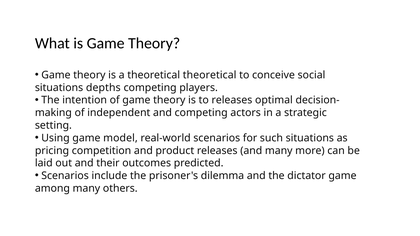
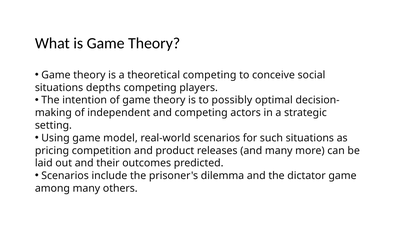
theoretical theoretical: theoretical -> competing (210, 75)
to releases: releases -> possibly (232, 100)
